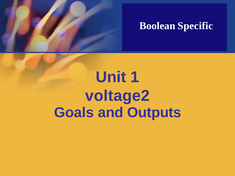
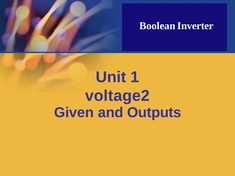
Specific: Specific -> Inverter (195, 26)
Goals: Goals -> Given (74, 113)
